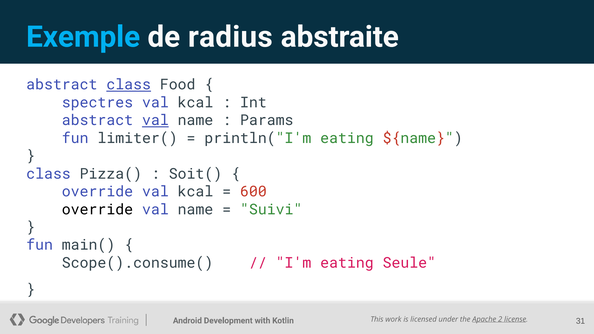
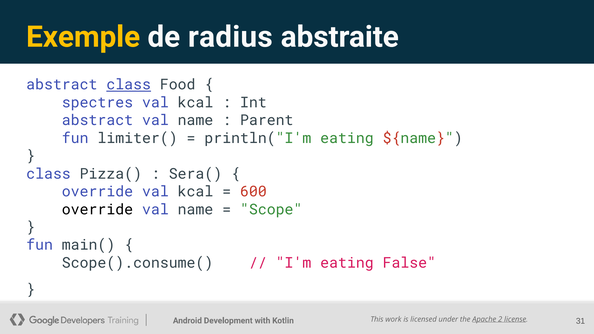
Exemple colour: light blue -> yellow (83, 37)
val underline: present -> none (155, 120)
Params: Params -> Parent (267, 120)
Soit(: Soit( -> Sera( (195, 174)
Suivi: Suivi -> Scope (271, 210)
Seule: Seule -> False (409, 263)
